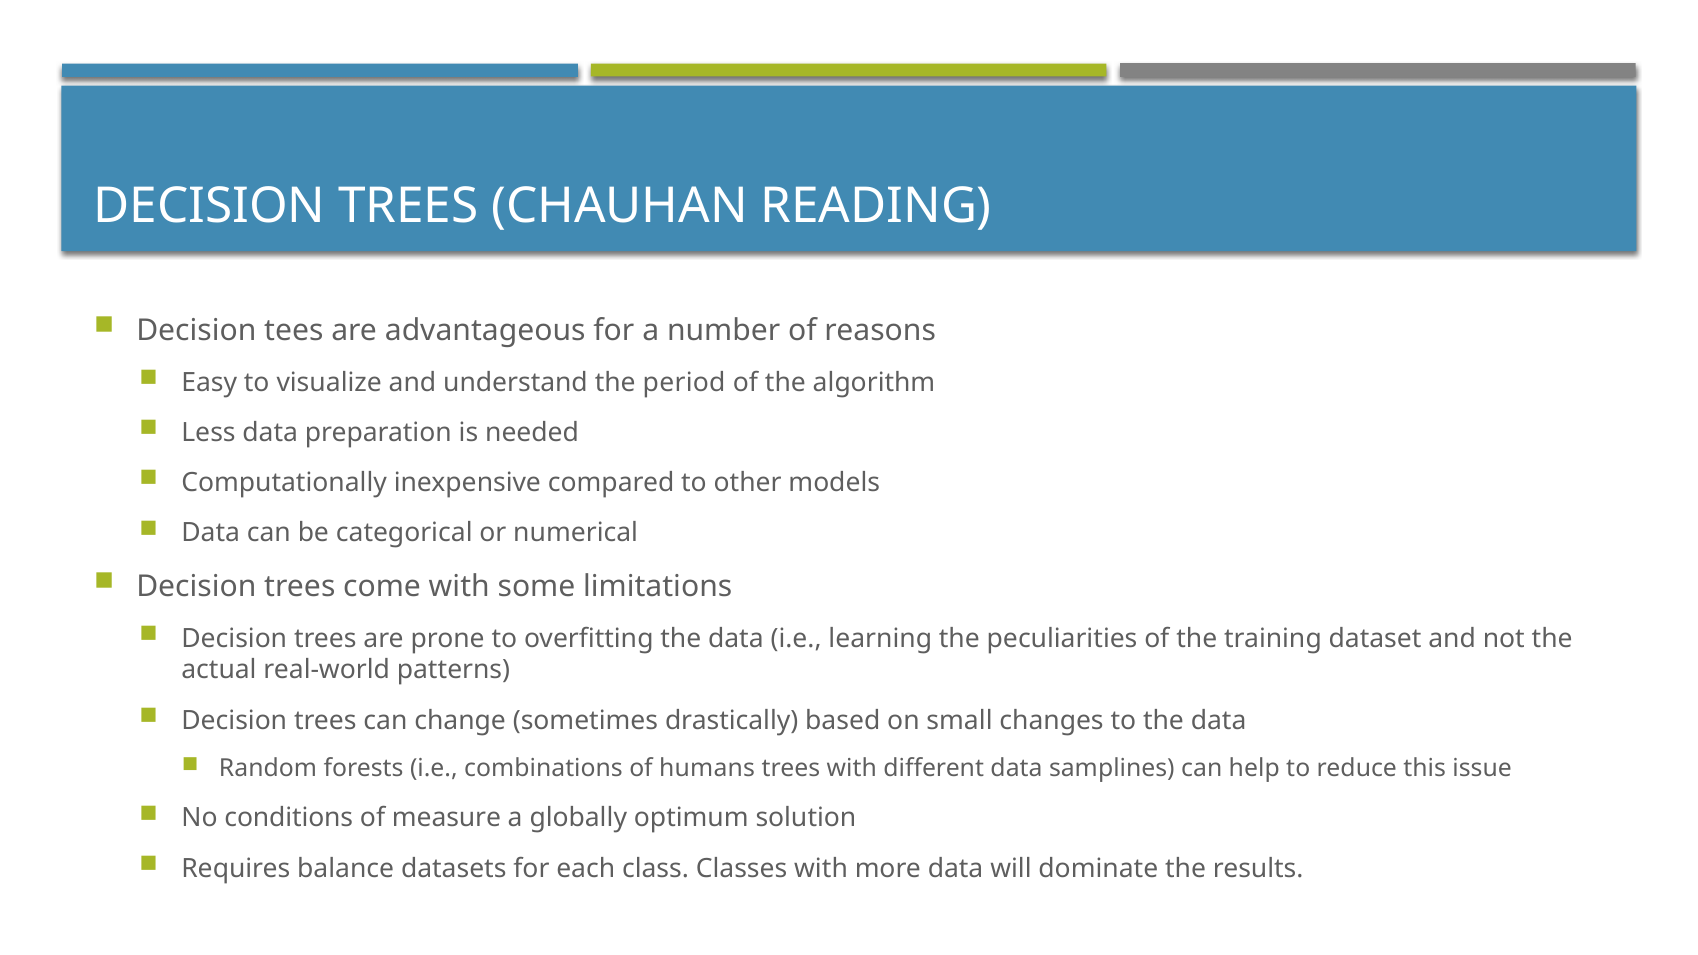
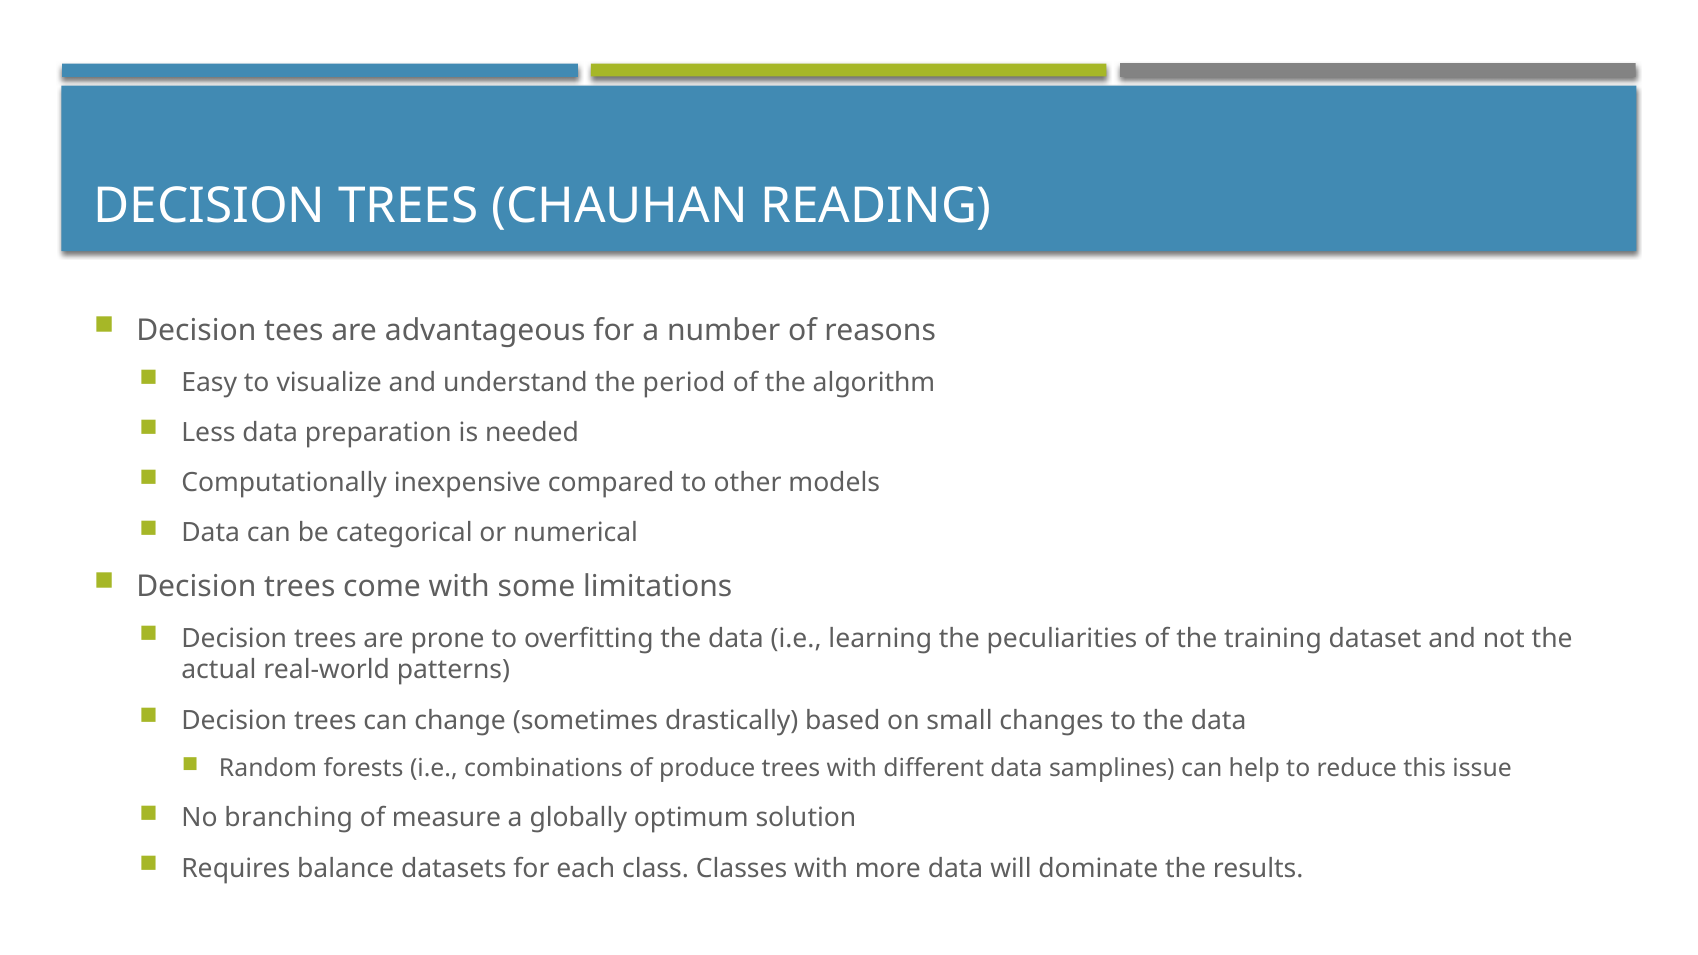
humans: humans -> produce (707, 769)
conditions: conditions -> branching (289, 818)
